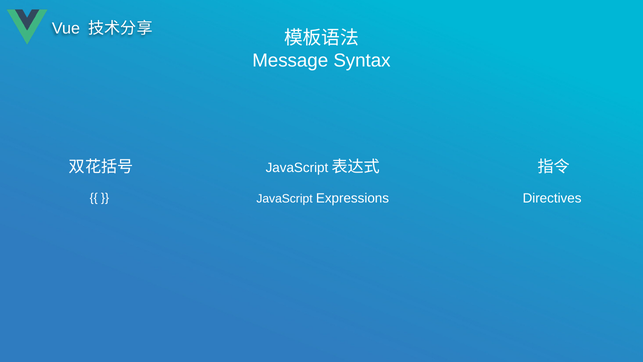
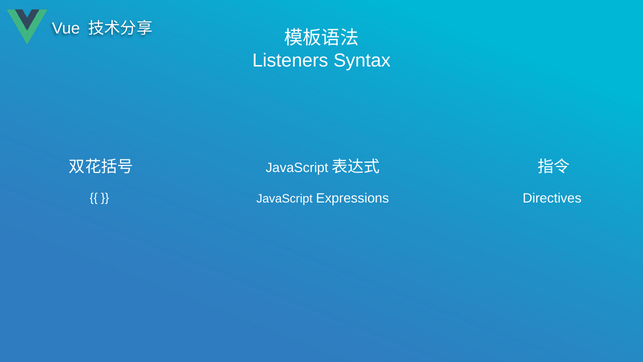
Message: Message -> Listeners (290, 60)
